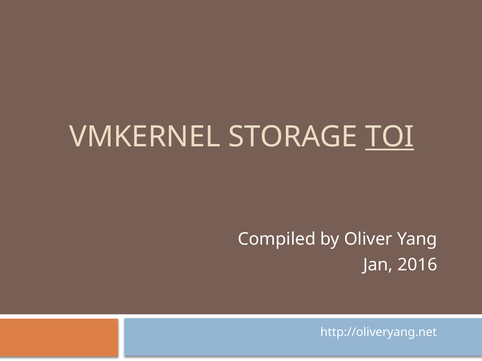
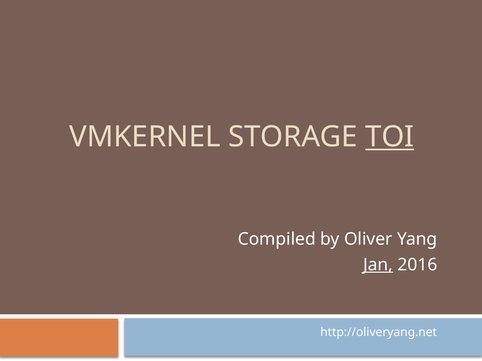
Jan underline: none -> present (378, 265)
